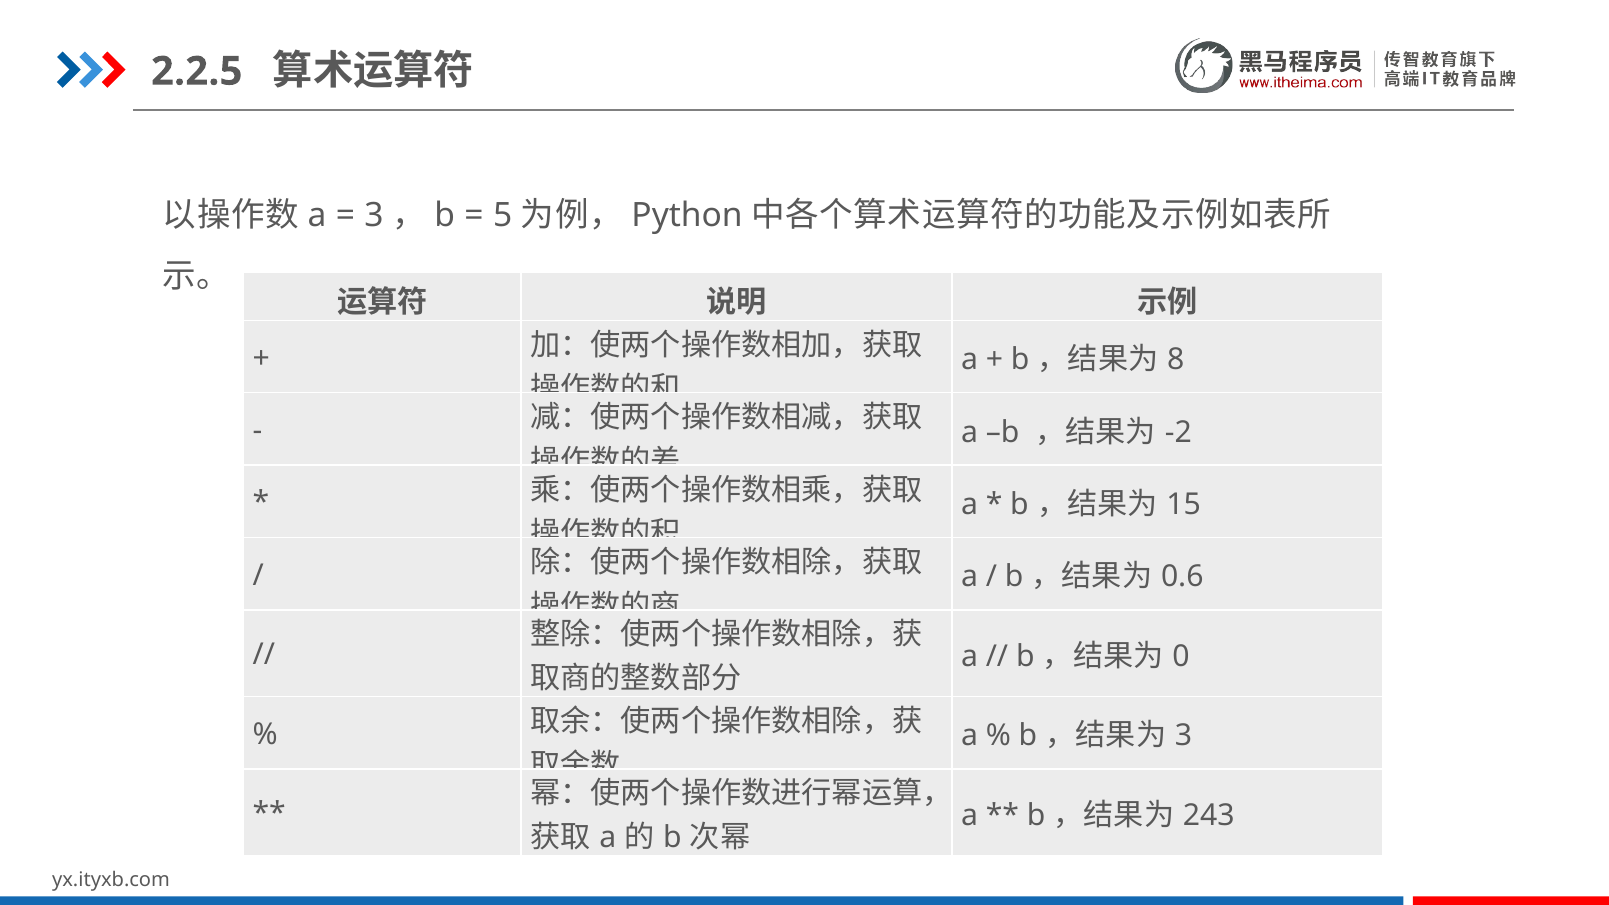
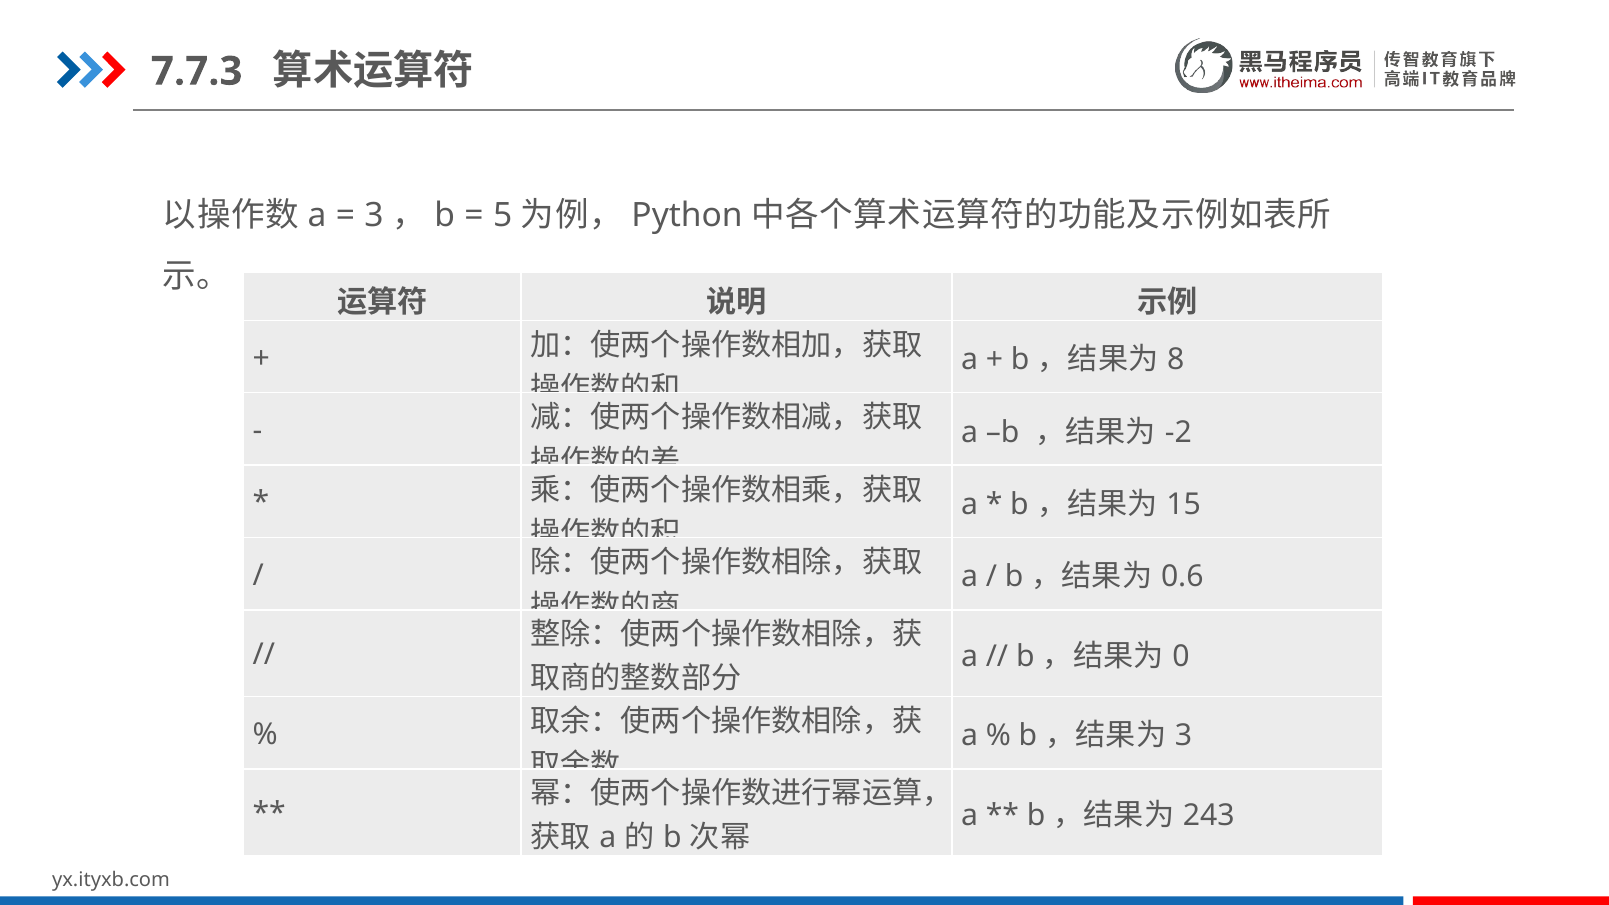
2.2.5: 2.2.5 -> 7.7.3 (197, 71)
